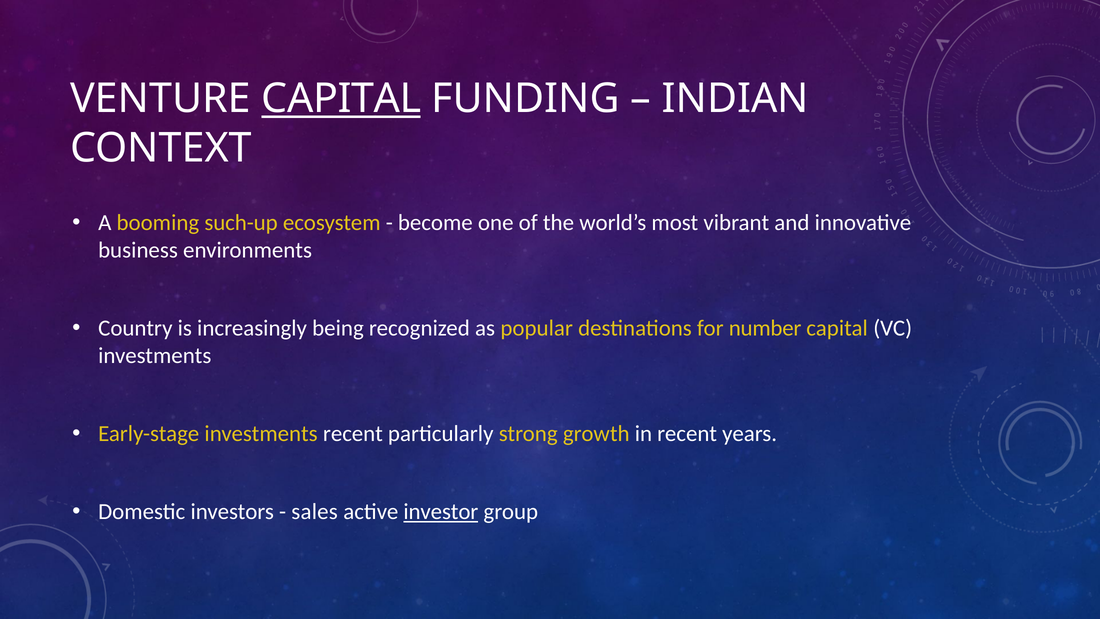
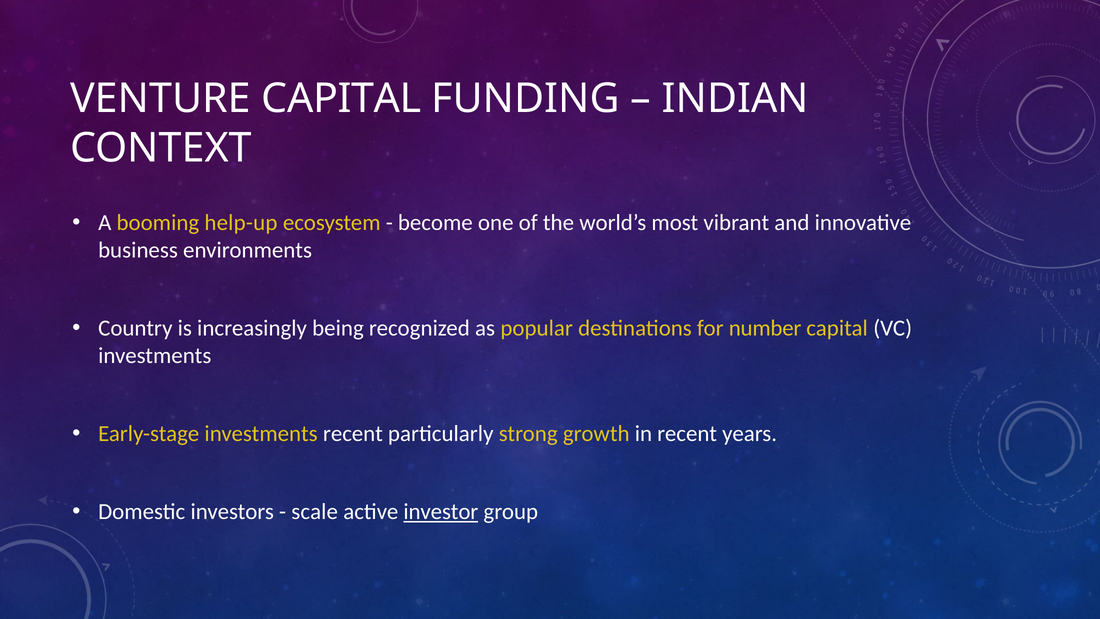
CAPITAL underline: present -> none (341, 99)
such-up: such-up -> help-up (241, 223)
sales: sales -> scale (315, 512)
